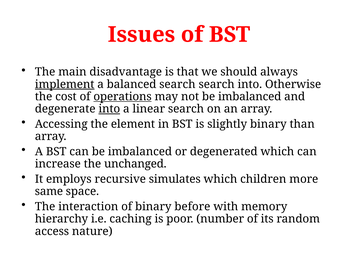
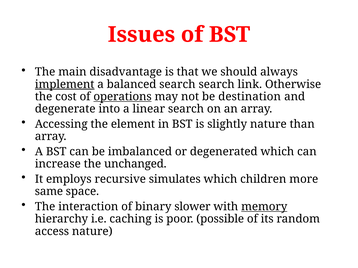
search into: into -> link (250, 84)
not be imbalanced: imbalanced -> destination (250, 97)
into underline: present -> none (109, 109)
slightly binary: binary -> nature (268, 124)
before: before -> slower (192, 207)
memory underline: none -> present (264, 207)
number: number -> possible (220, 219)
